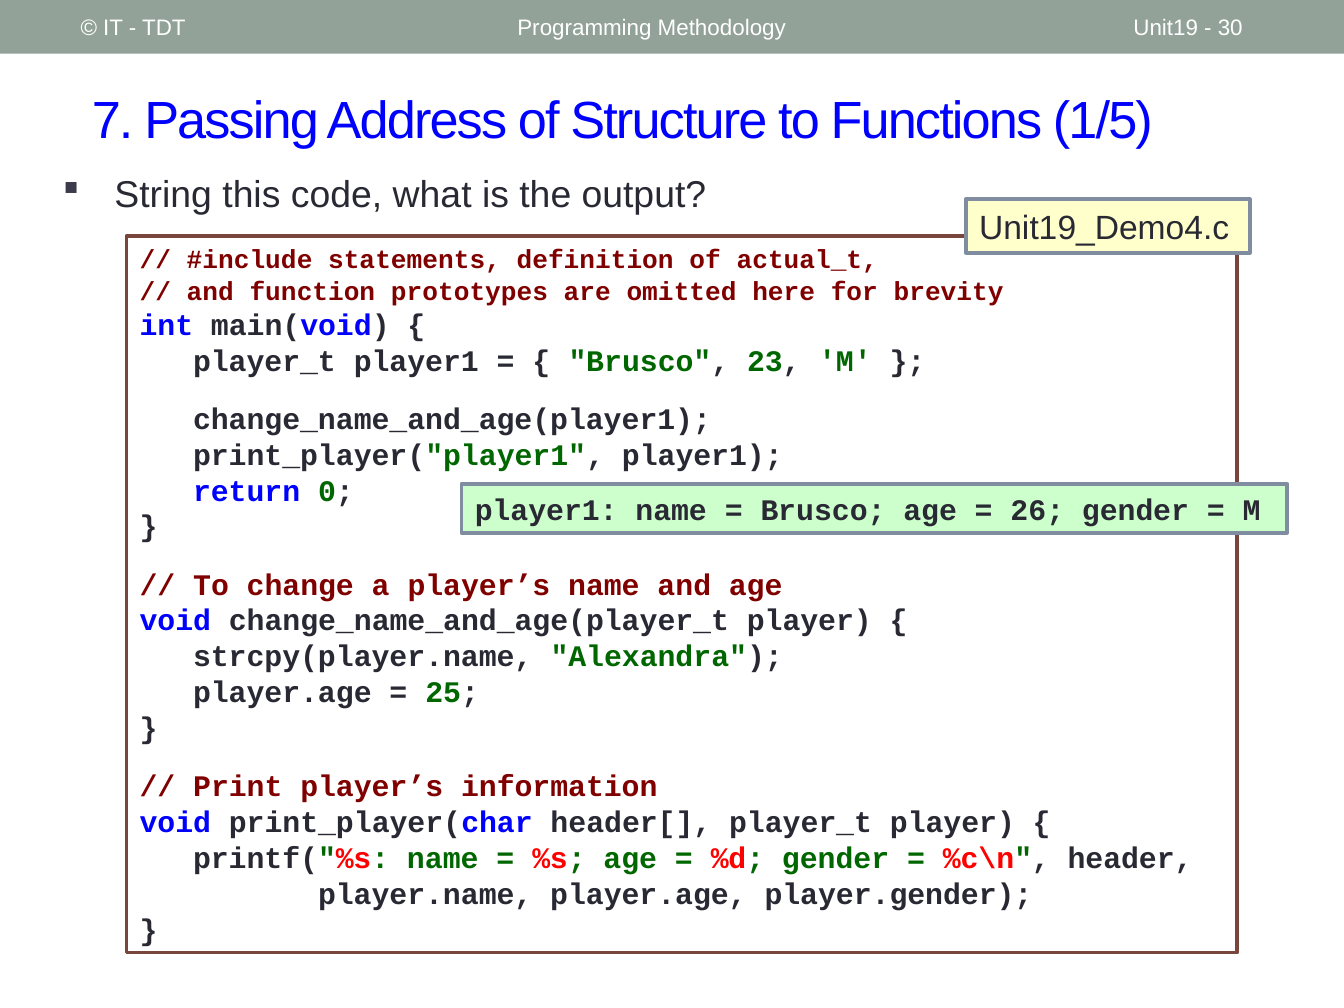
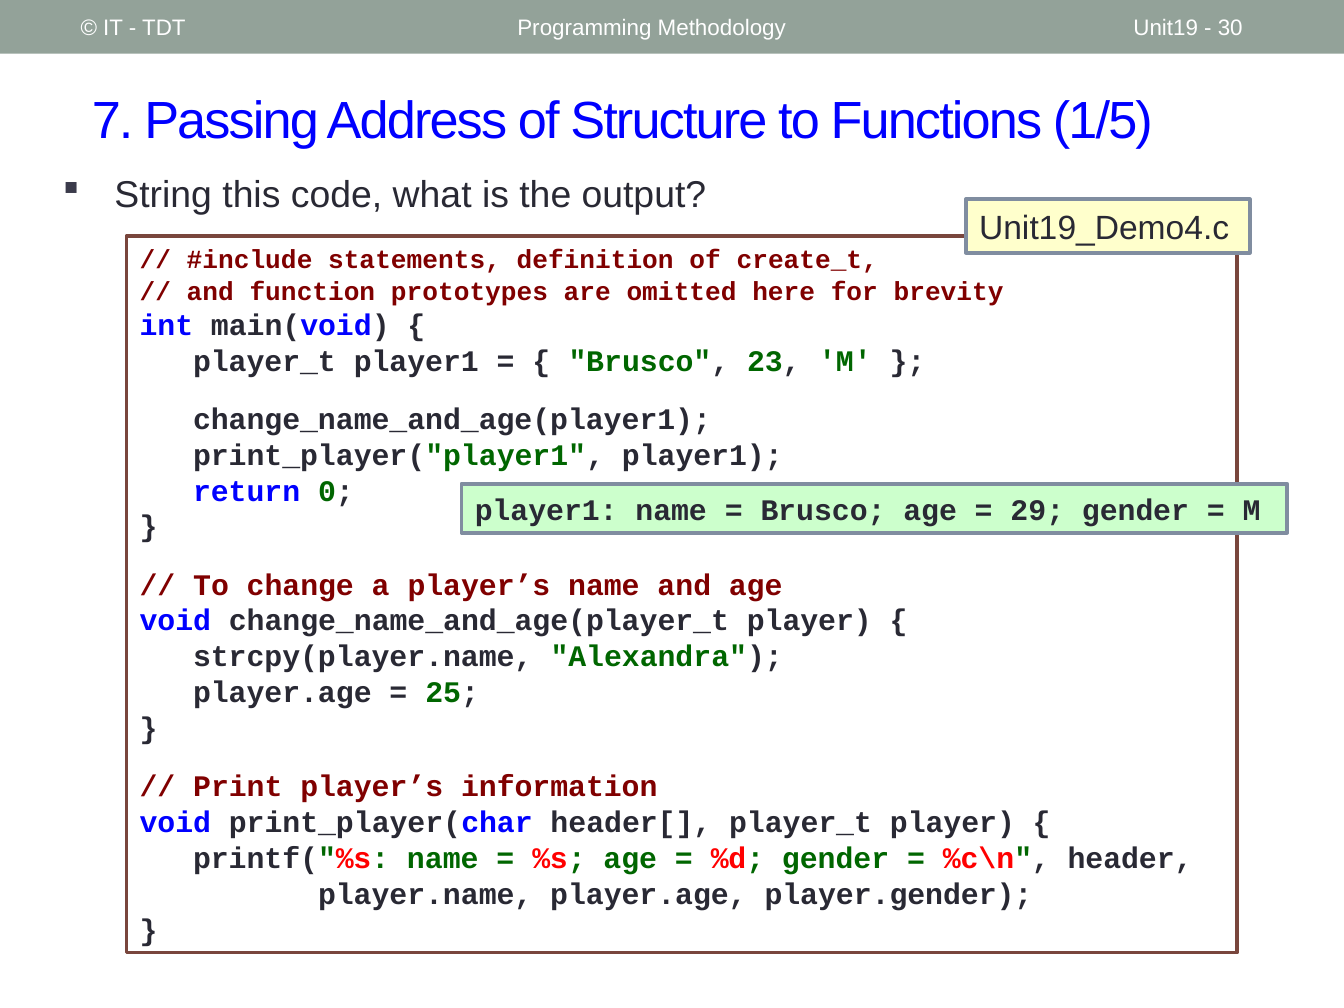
actual_t: actual_t -> create_t (807, 260)
26: 26 -> 29 (1037, 510)
